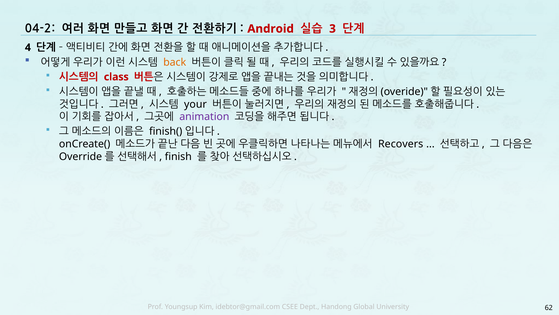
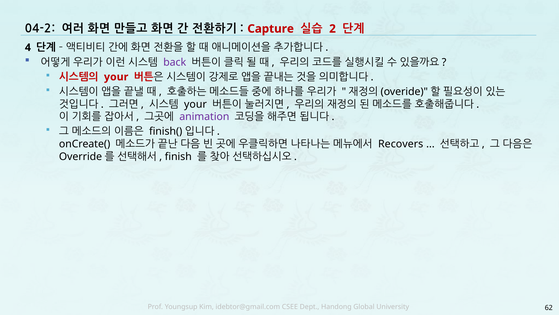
Android: Android -> Capture (271, 29)
3: 3 -> 2 (333, 29)
back colour: orange -> purple (175, 62)
class: class -> your (116, 77)
